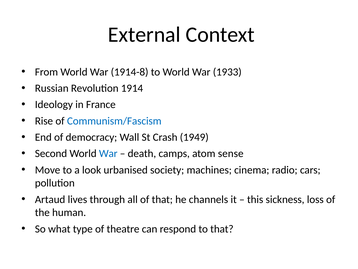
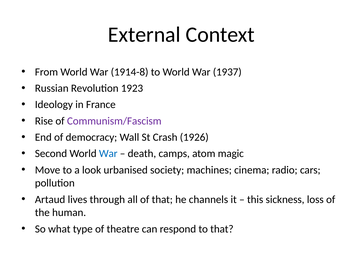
1933: 1933 -> 1937 (227, 72)
1914: 1914 -> 1923 (132, 88)
Communism/Fascism colour: blue -> purple (114, 121)
1949: 1949 -> 1926 (194, 137)
sense: sense -> magic (231, 153)
